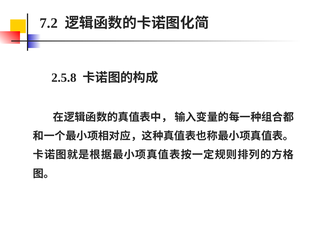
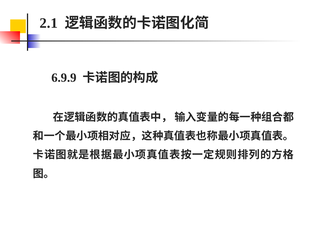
7.2: 7.2 -> 2.1 (49, 23)
2.5.8: 2.5.8 -> 6.9.9 (64, 78)
